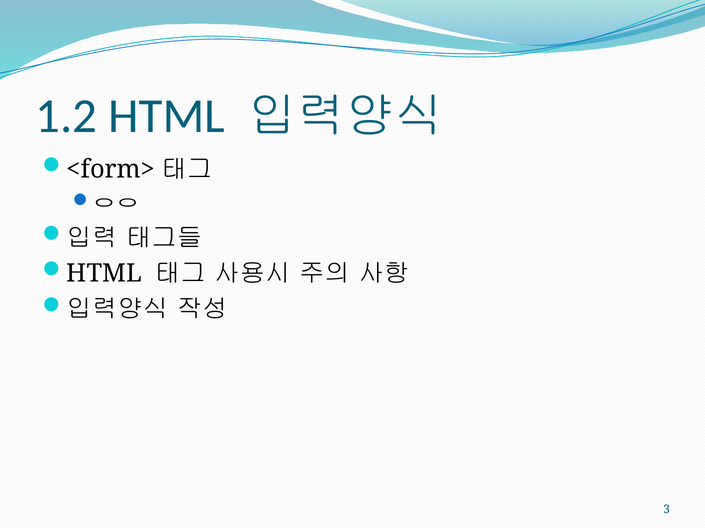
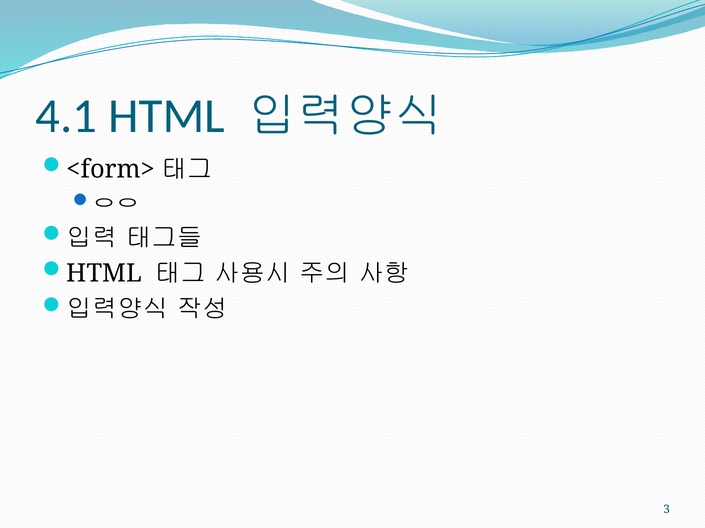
1.2: 1.2 -> 4.1 (66, 116)
